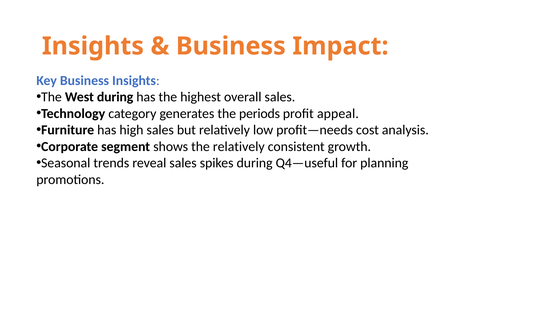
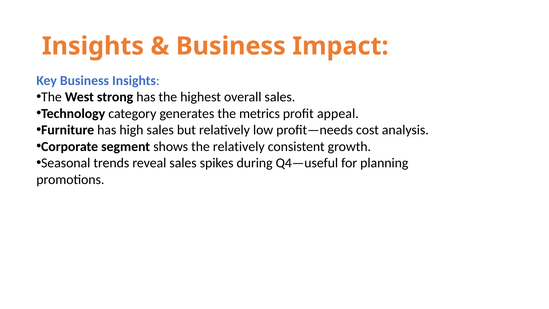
West during: during -> strong (115, 97)
periods: periods -> metrics (259, 113)
